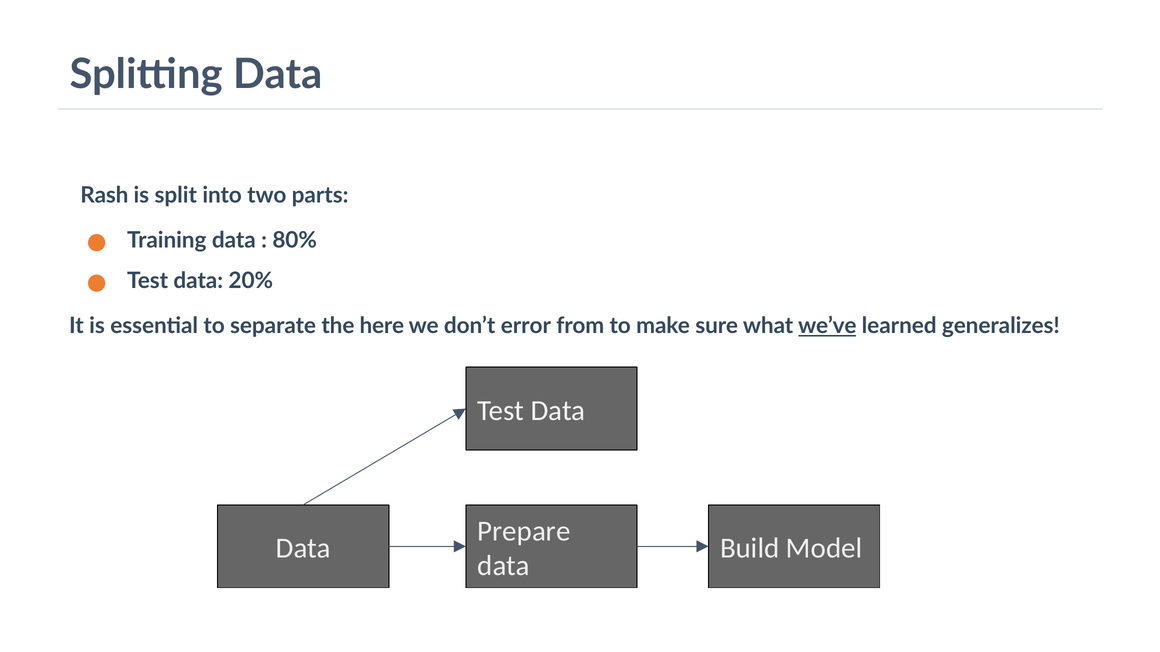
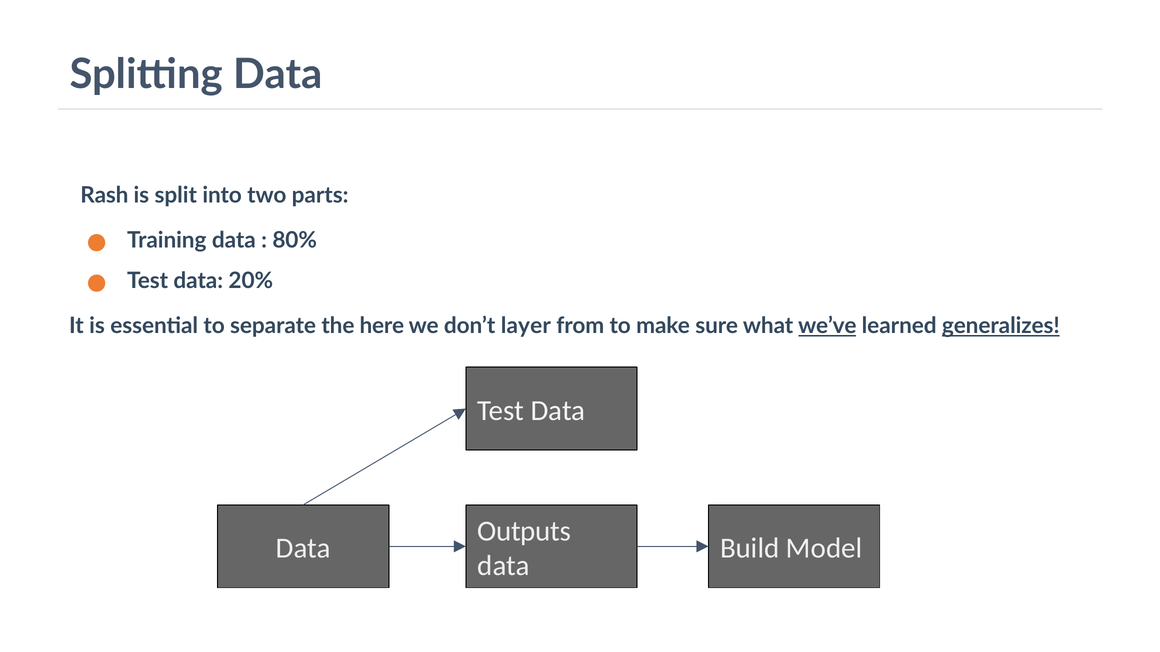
error: error -> layer (526, 326)
generalizes underline: none -> present (1001, 326)
Prepare: Prepare -> Outputs (524, 531)
